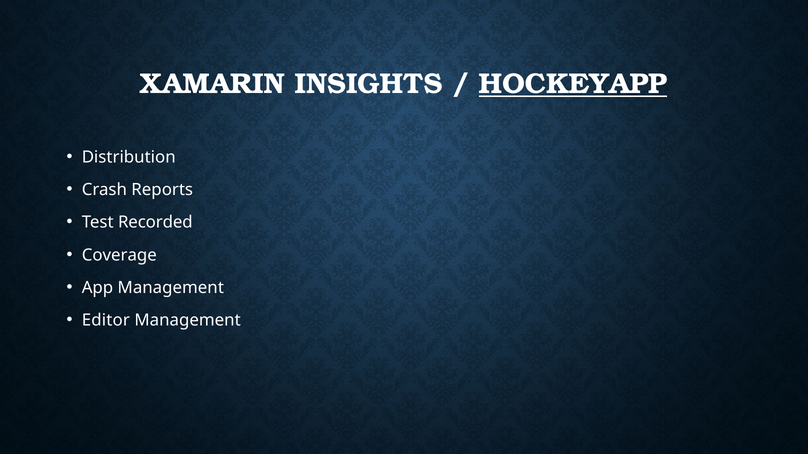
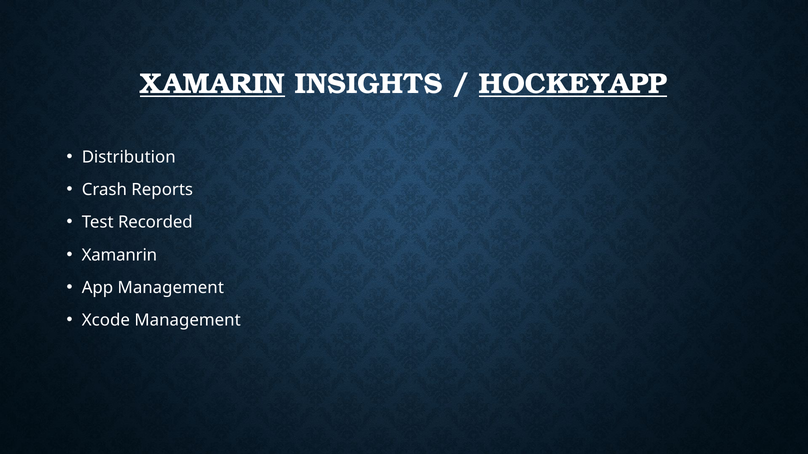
XAMARIN underline: none -> present (212, 84)
Coverage: Coverage -> Xamanrin (119, 255)
Editor: Editor -> Xcode (106, 321)
